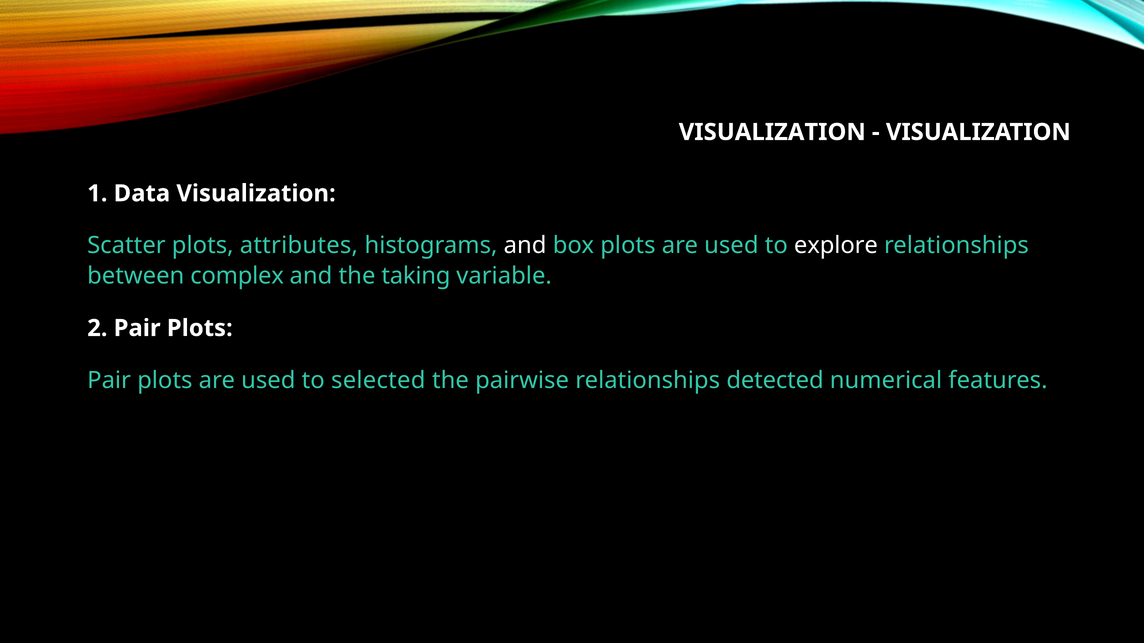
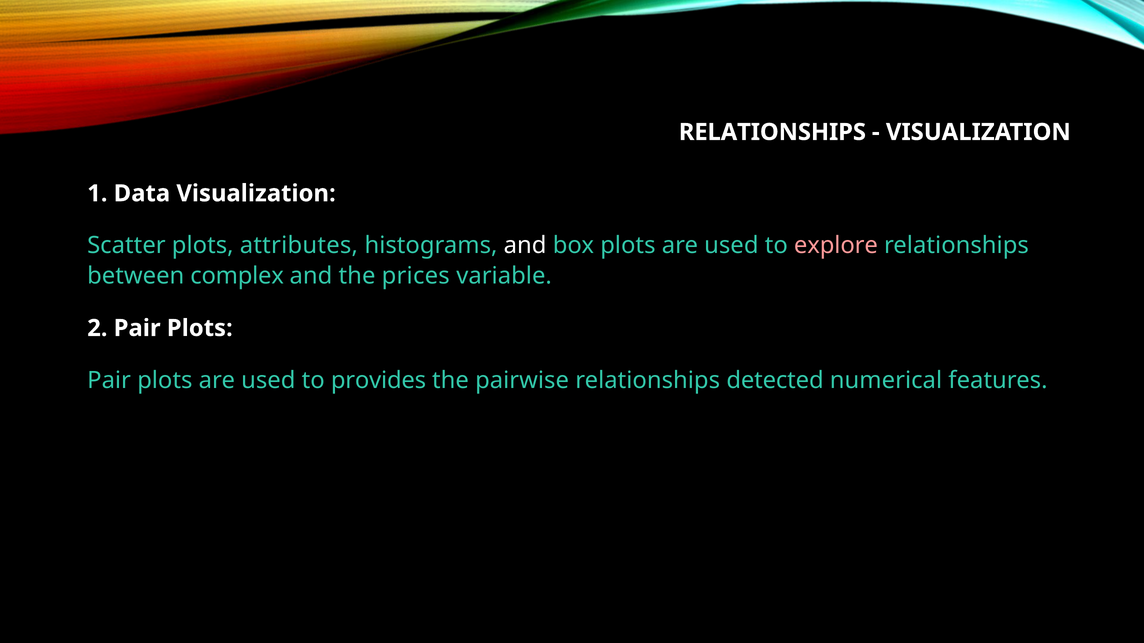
VISUALIZATION: VISUALIZATION -> RELATIONSHIPS (772, 132)
explore colour: white -> pink (836, 246)
taking: taking -> prices (416, 276)
selected: selected -> provides (379, 380)
